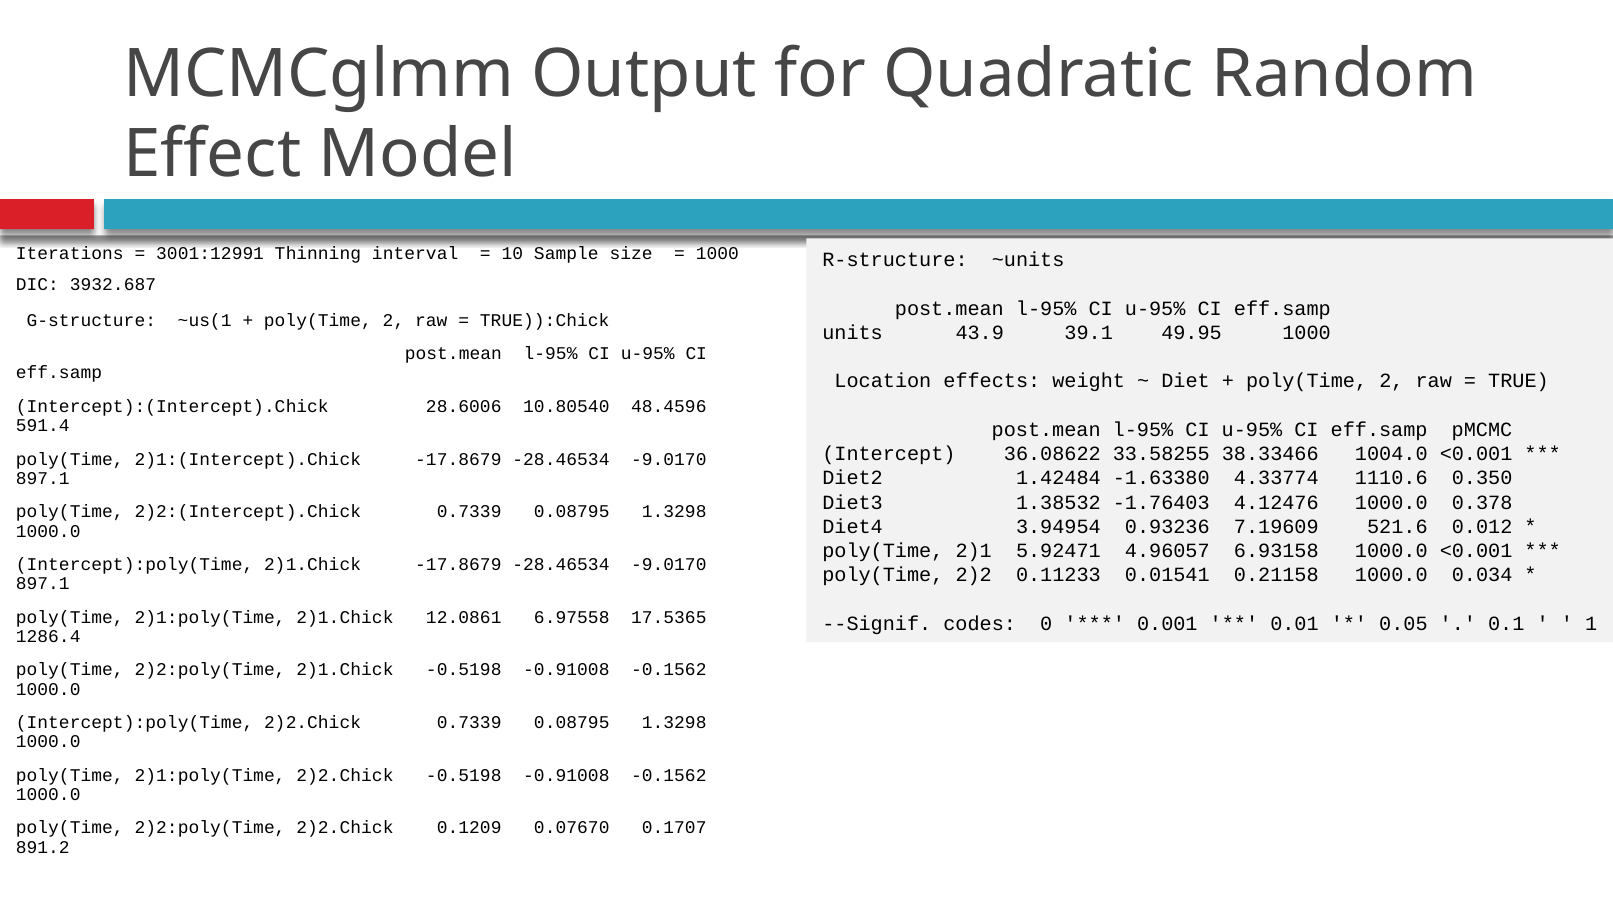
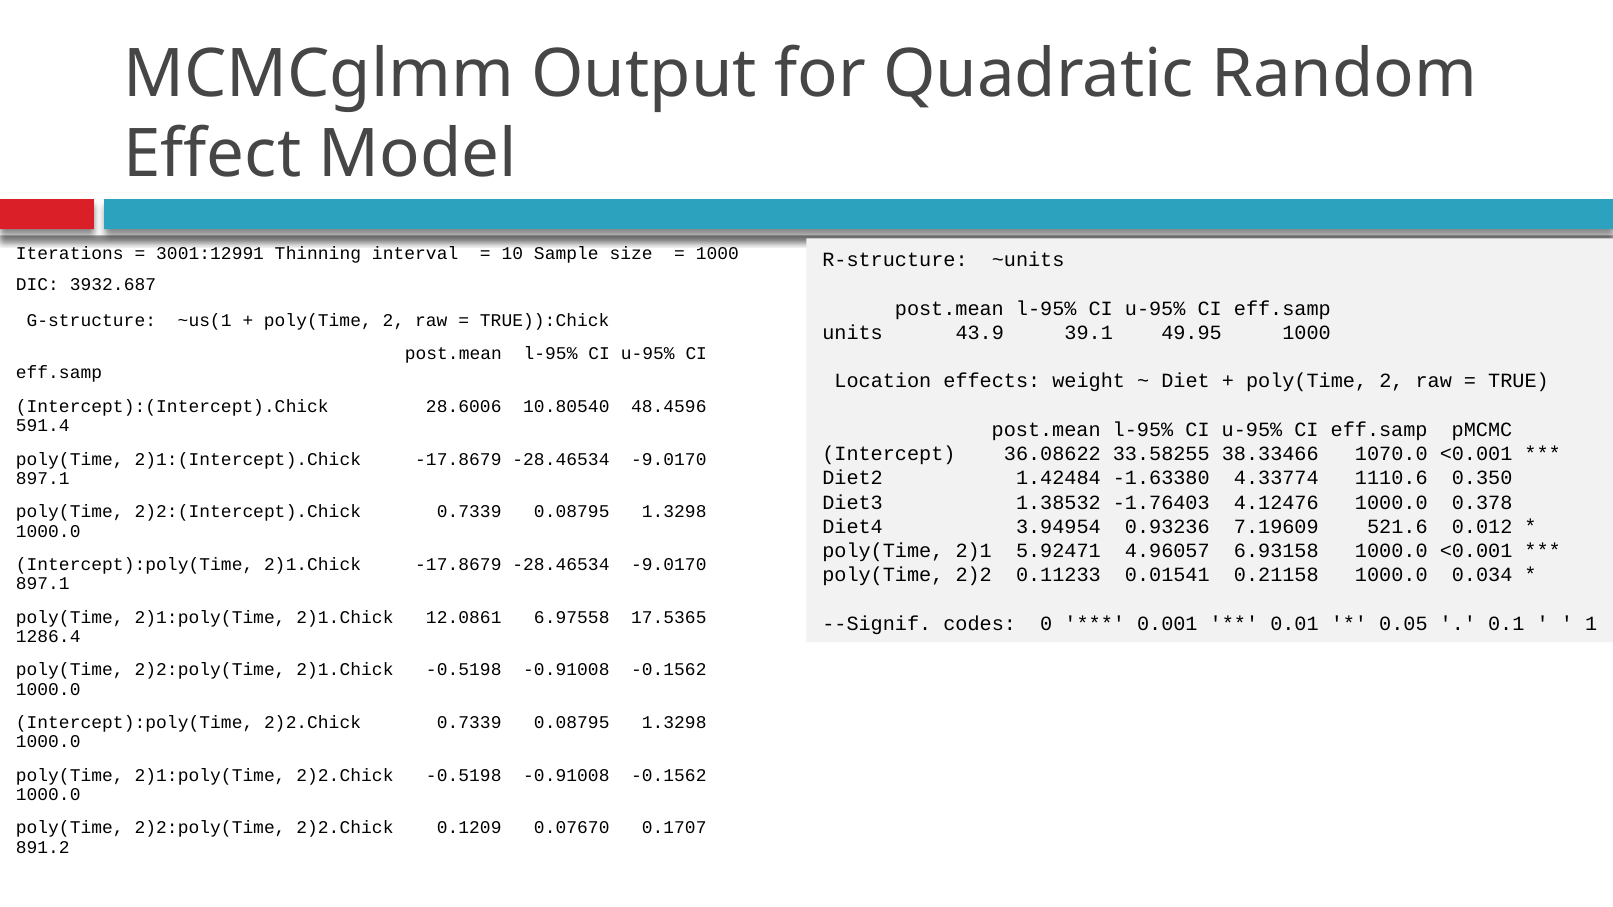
1004.0: 1004.0 -> 1070.0 (1391, 454)
